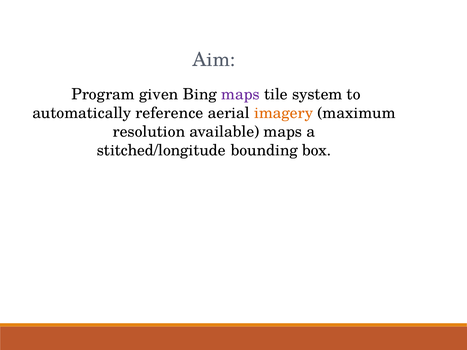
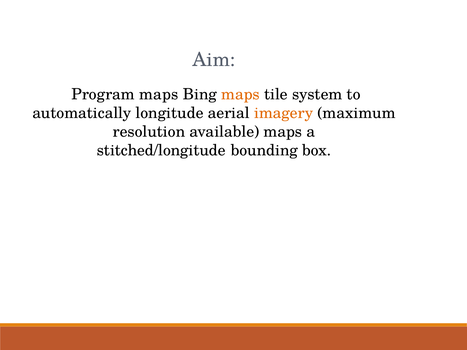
Program given: given -> maps (159, 94)
maps colour: purple -> orange (241, 94)
reference: reference -> longitude (170, 113)
